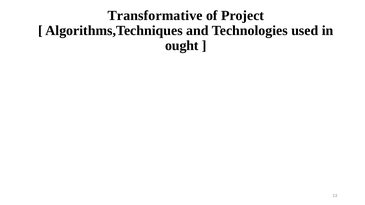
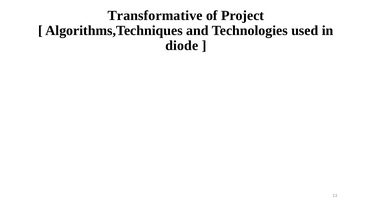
ought: ought -> diode (182, 46)
